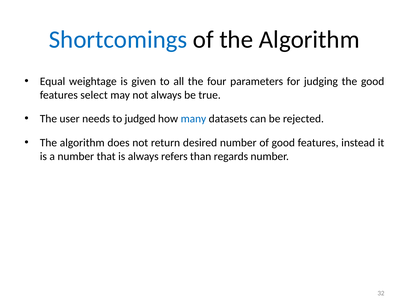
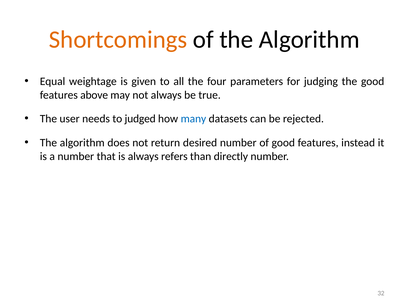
Shortcomings colour: blue -> orange (118, 40)
select: select -> above (94, 95)
regards: regards -> directly (231, 156)
